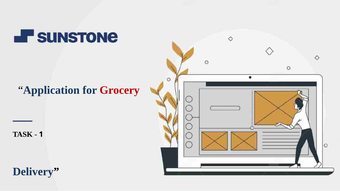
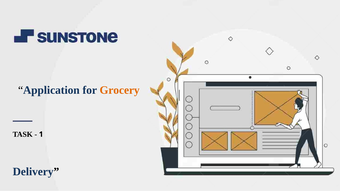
Grocery colour: red -> orange (120, 90)
